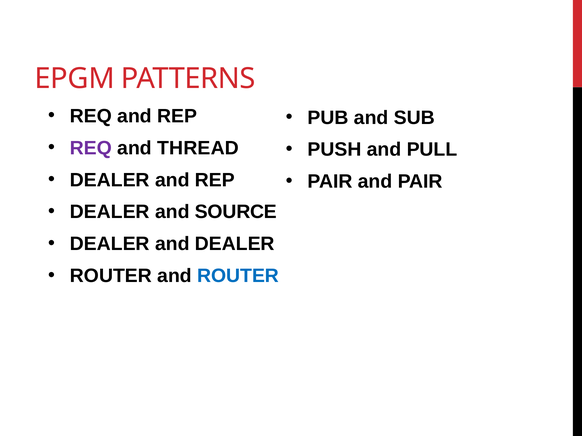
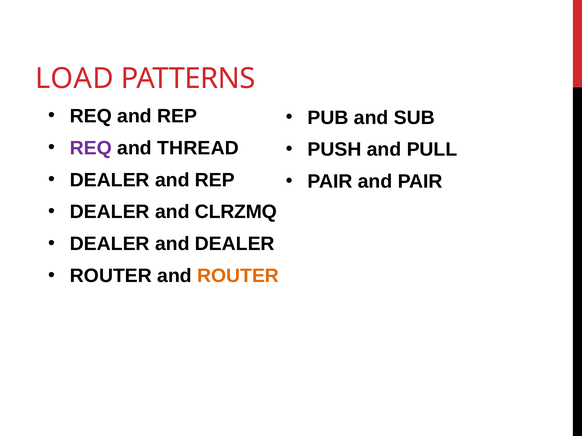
EPGM: EPGM -> LOAD (74, 79)
SOURCE: SOURCE -> CLRZMQ (236, 212)
ROUTER colour: blue -> orange (238, 276)
